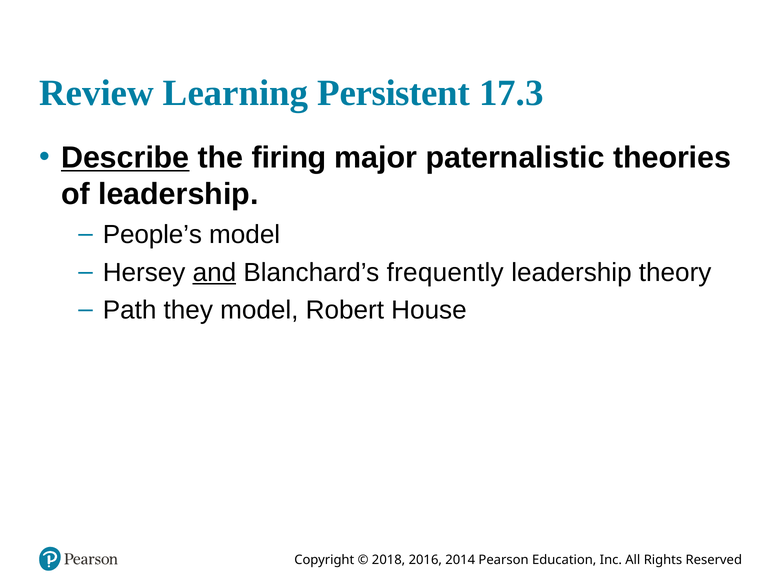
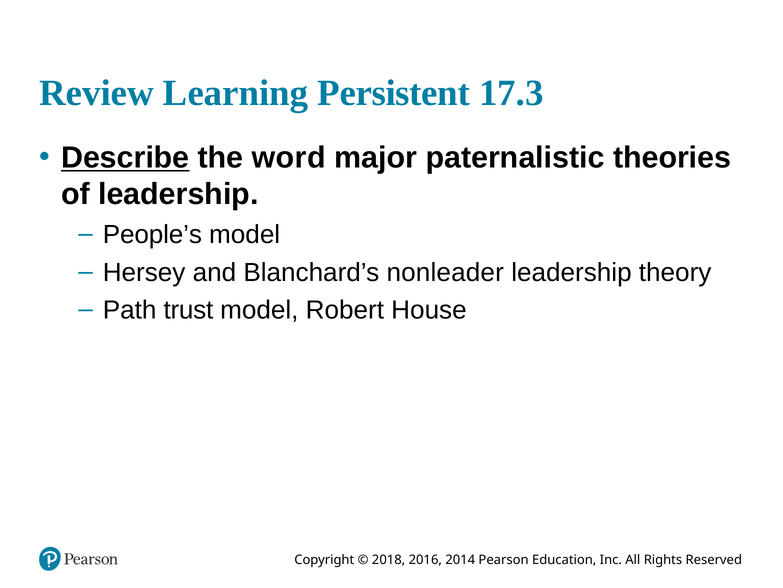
firing: firing -> word (289, 157)
and underline: present -> none (214, 272)
frequently: frequently -> nonleader (445, 272)
they: they -> trust (188, 310)
